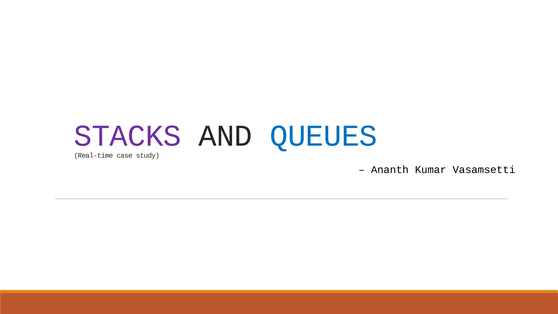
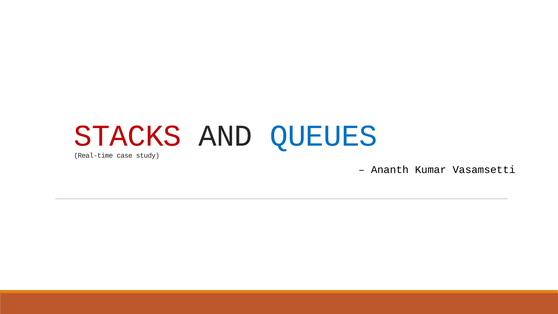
STACKS colour: purple -> red (128, 136)
